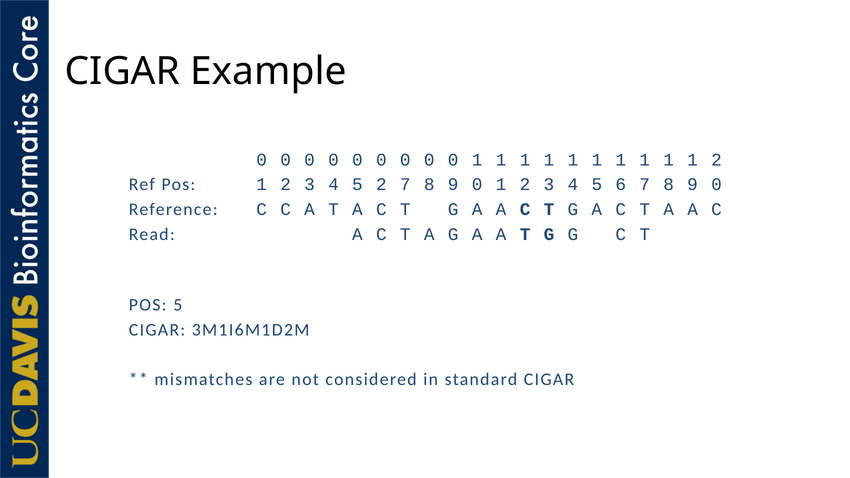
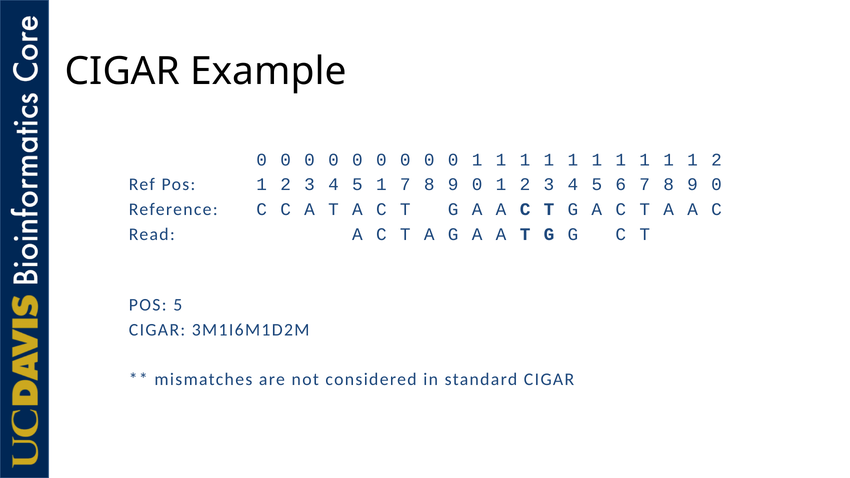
5 2: 2 -> 1 (381, 185)
